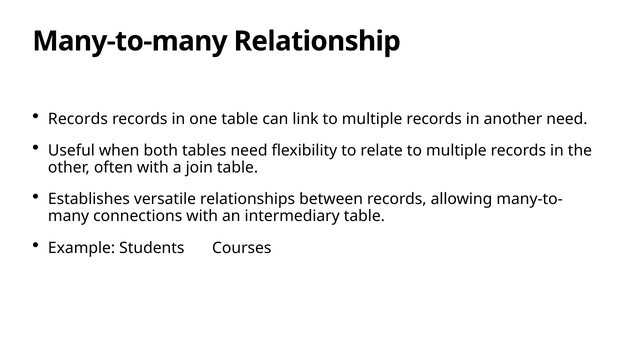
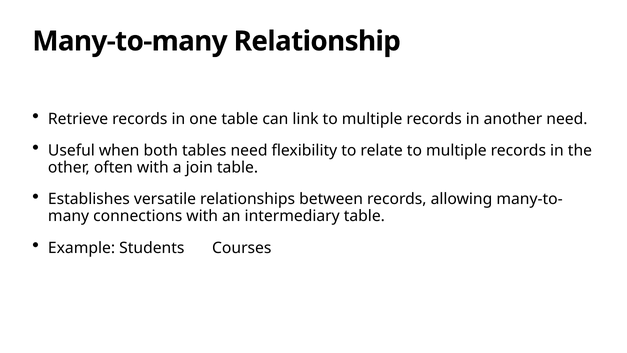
Records: Records -> Retrieve (78, 119)
